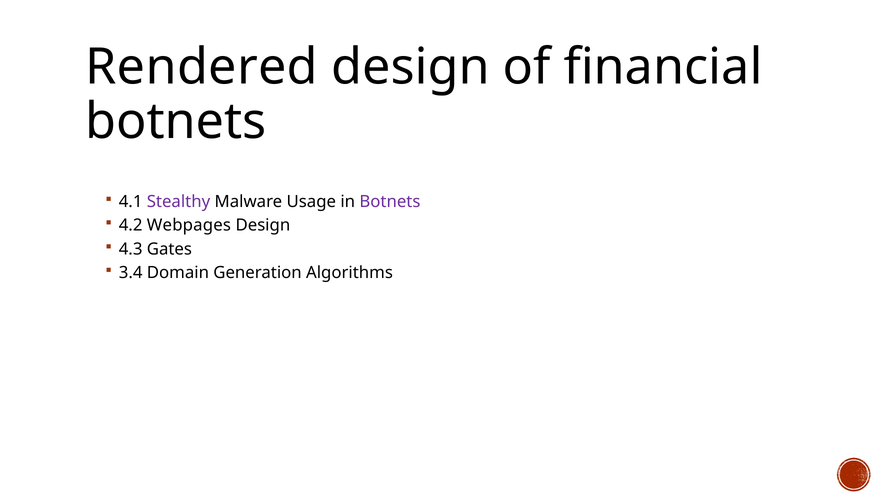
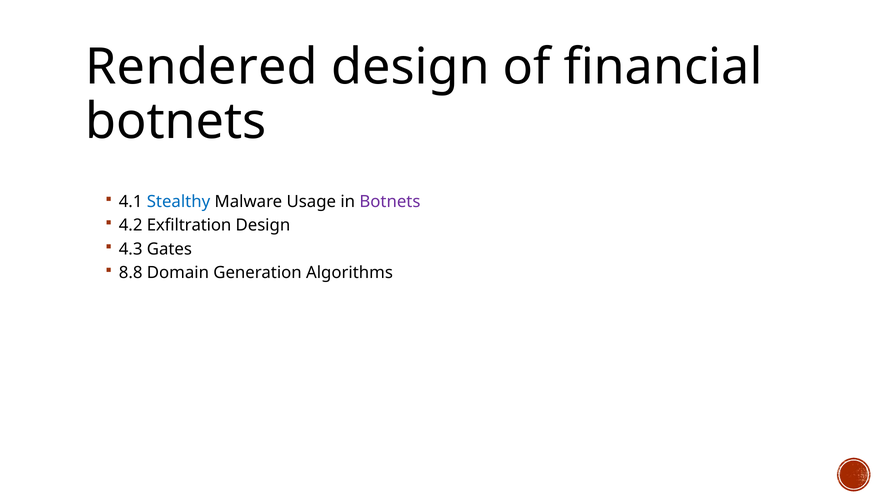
Stealthy colour: purple -> blue (178, 201)
Webpages: Webpages -> Exfiltration (189, 225)
3.4: 3.4 -> 8.8 (131, 273)
